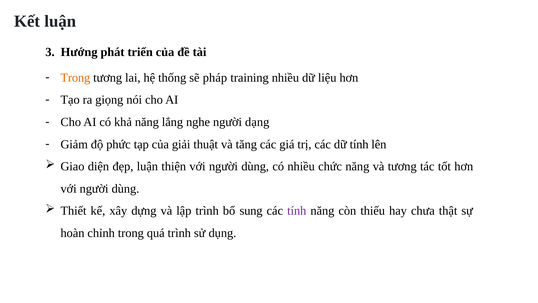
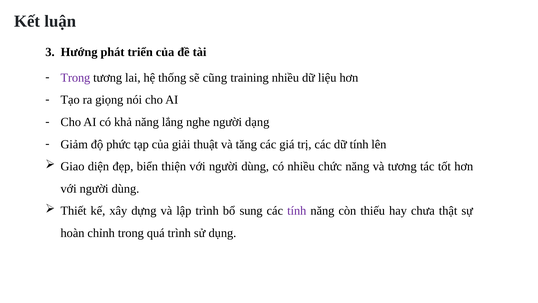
Trong colour: orange -> purple (75, 78)
pháp: pháp -> cũng (215, 78)
đẹp luận: luận -> biển (147, 166)
